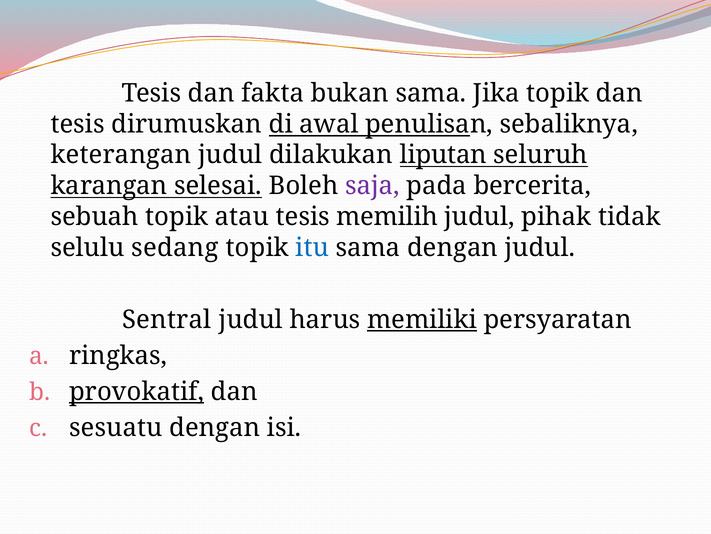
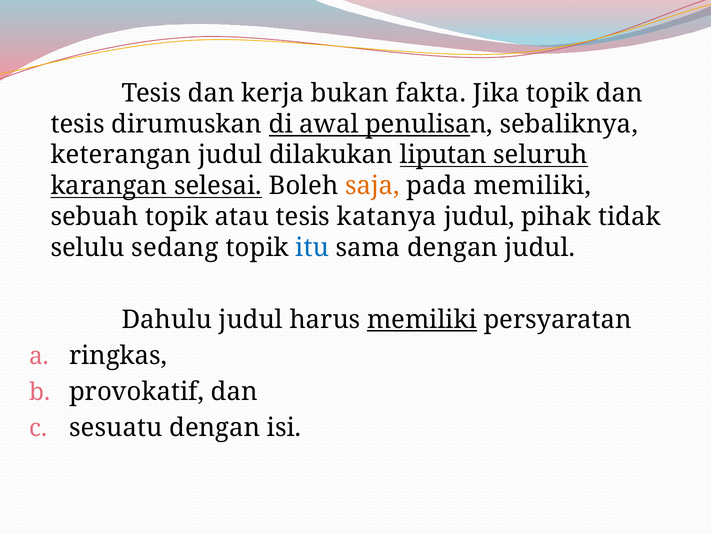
fakta: fakta -> kerja (273, 93)
bukan sama: sama -> fakta (431, 93)
saja colour: purple -> orange (372, 186)
pada bercerita: bercerita -> memiliki (532, 186)
memilih: memilih -> katanya (387, 216)
Sentral: Sentral -> Dahulu (167, 319)
provokatif underline: present -> none (137, 391)
